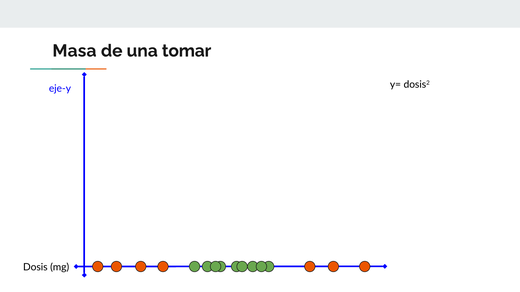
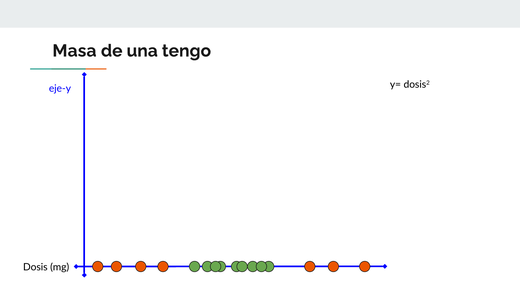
tomar: tomar -> tengo (186, 51)
